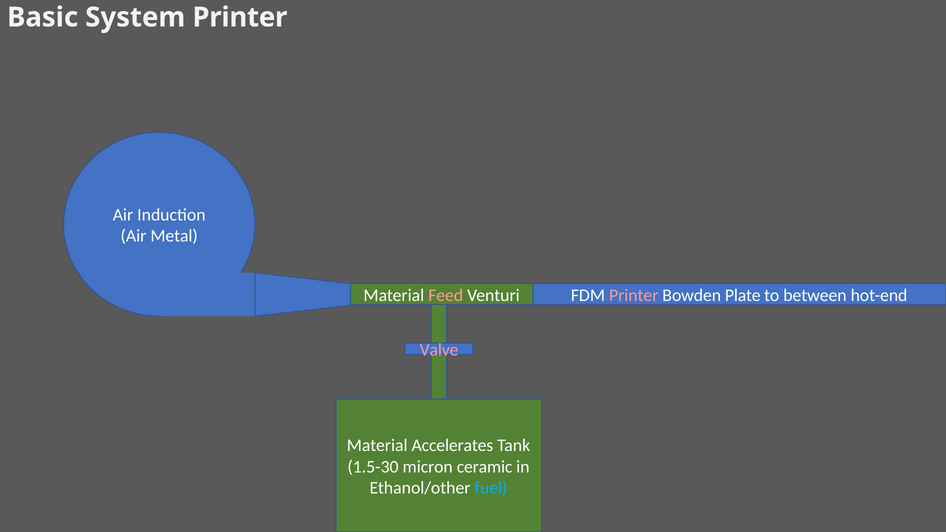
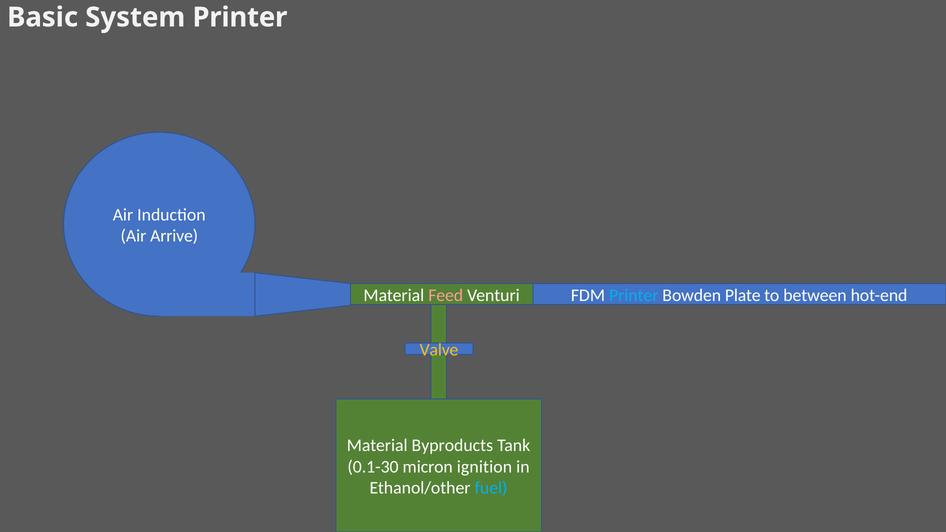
Metal: Metal -> Arrive (174, 236)
Printer colour: pink -> light blue (634, 295)
Valve colour: pink -> yellow (439, 350)
Accelerates: Accelerates -> Byproducts (452, 446)
1.5-30: 1.5-30 -> 0.1-30 (373, 467)
ceramic: ceramic -> ignition (484, 467)
